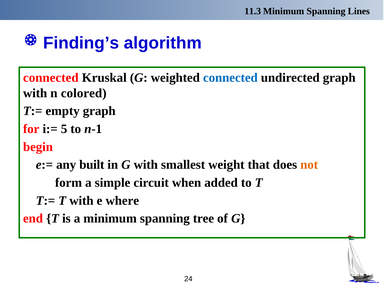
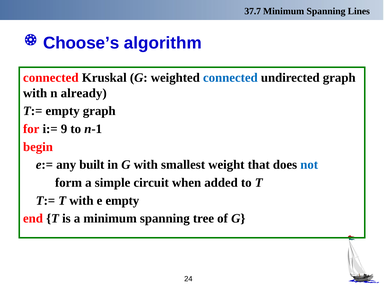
11.3: 11.3 -> 37.7 (253, 11)
Finding’s: Finding’s -> Choose’s (81, 43)
colored: colored -> already (84, 93)
5: 5 -> 9 (64, 129)
not colour: orange -> blue (309, 165)
e where: where -> empty (122, 201)
